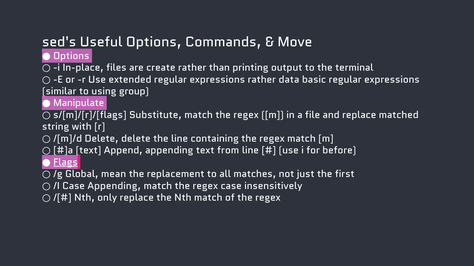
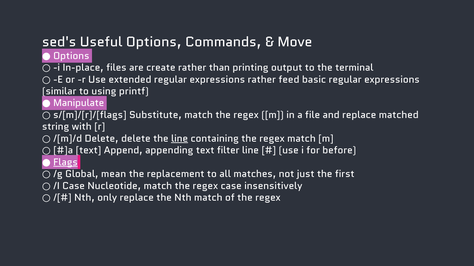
data: data -> feed (289, 80)
group: group -> printf (134, 91)
line underline: none -> present (180, 139)
from: from -> filter (228, 151)
Case Appending: Appending -> Nucleotide (114, 186)
